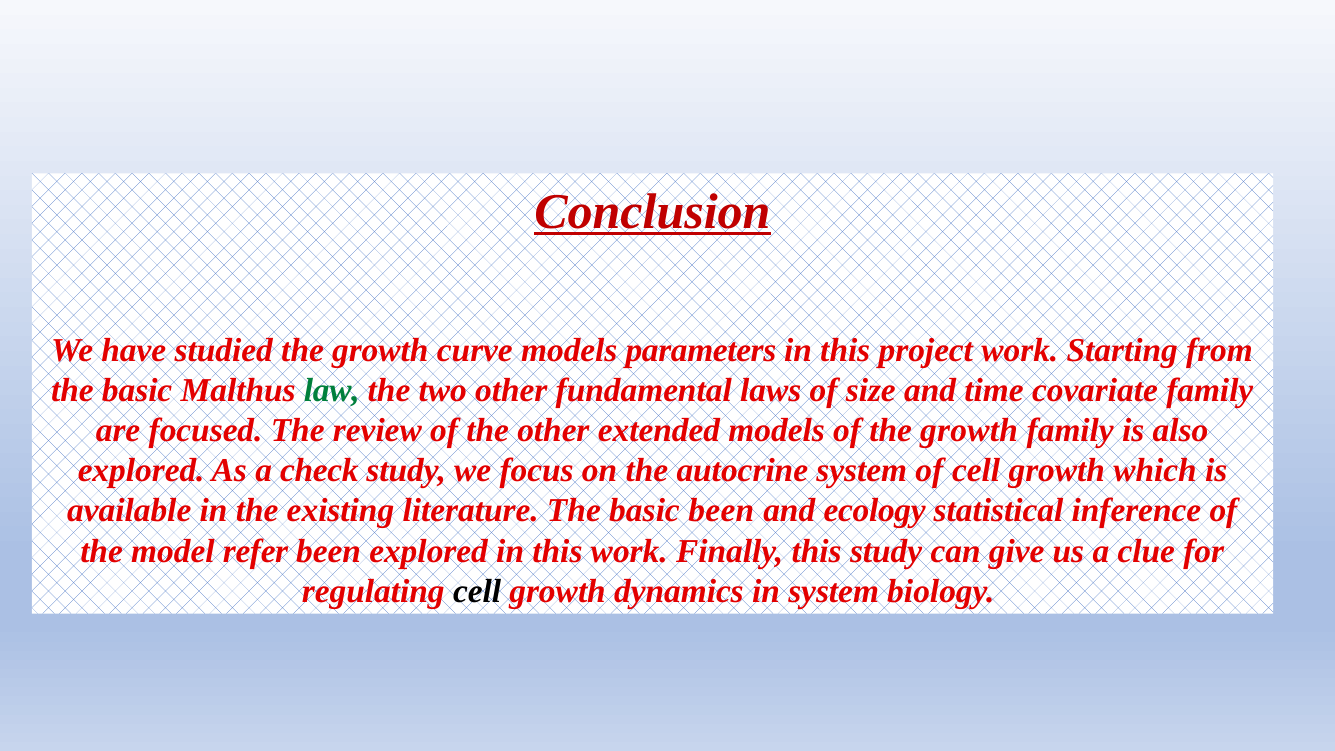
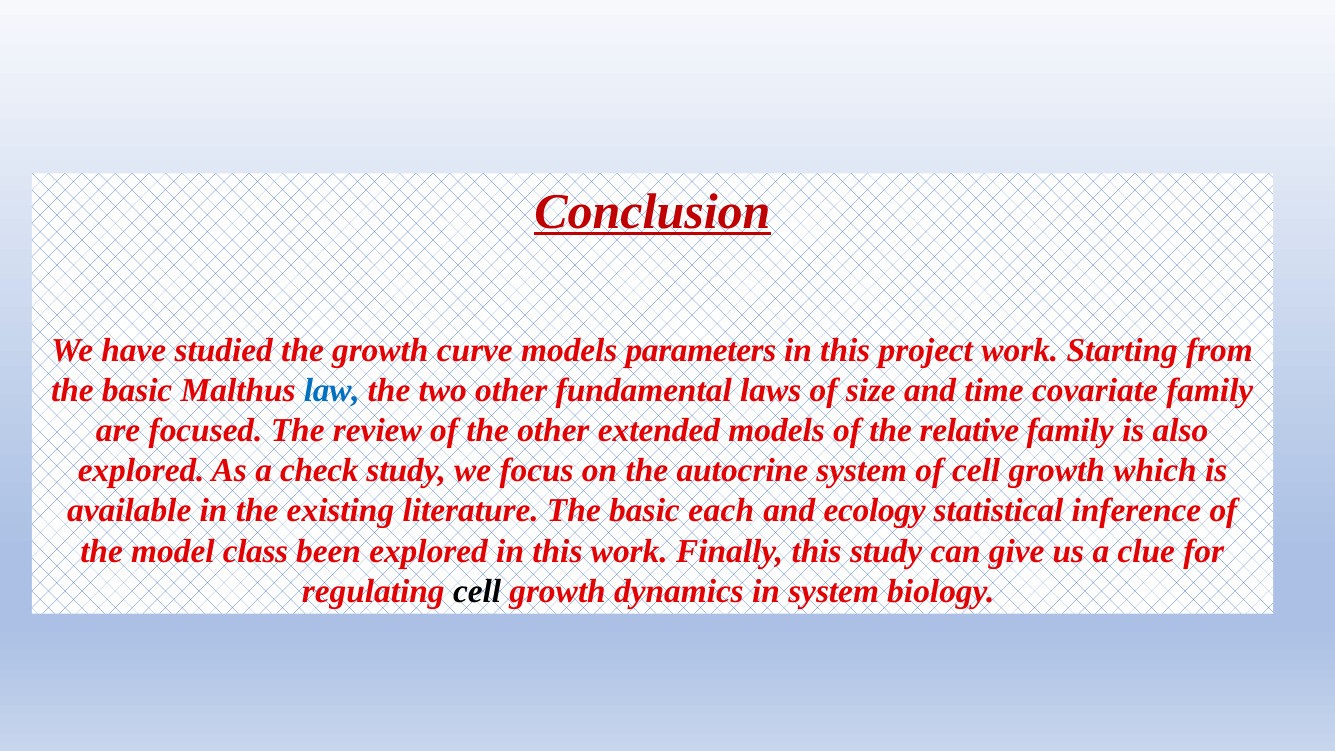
law colour: green -> blue (332, 391)
of the growth: growth -> relative (969, 431)
basic been: been -> each (721, 511)
refer: refer -> class (256, 551)
